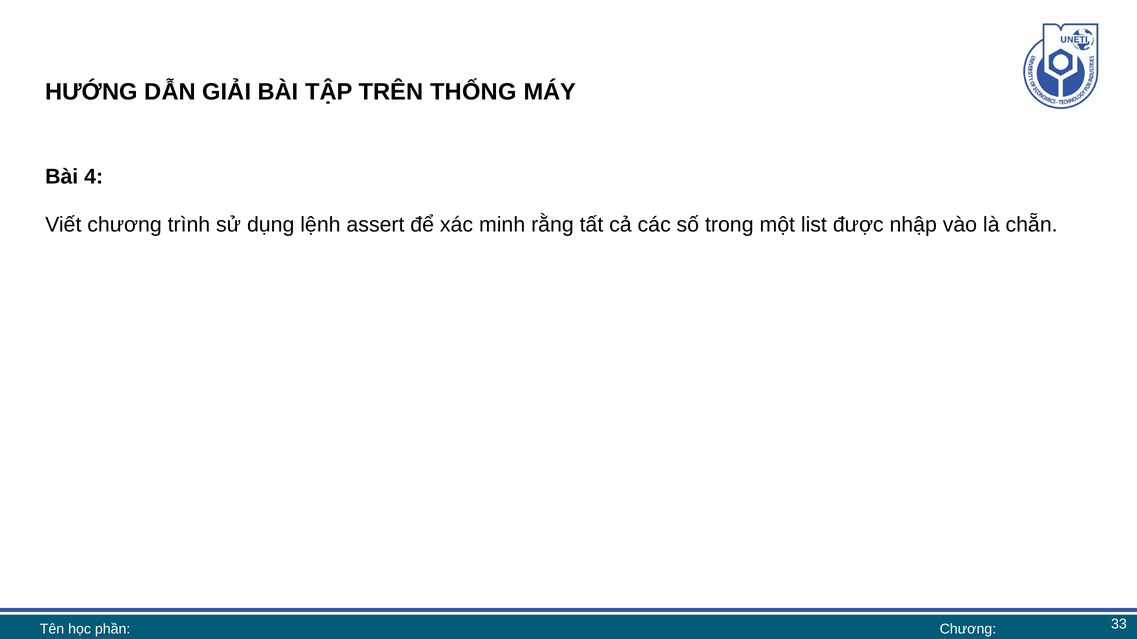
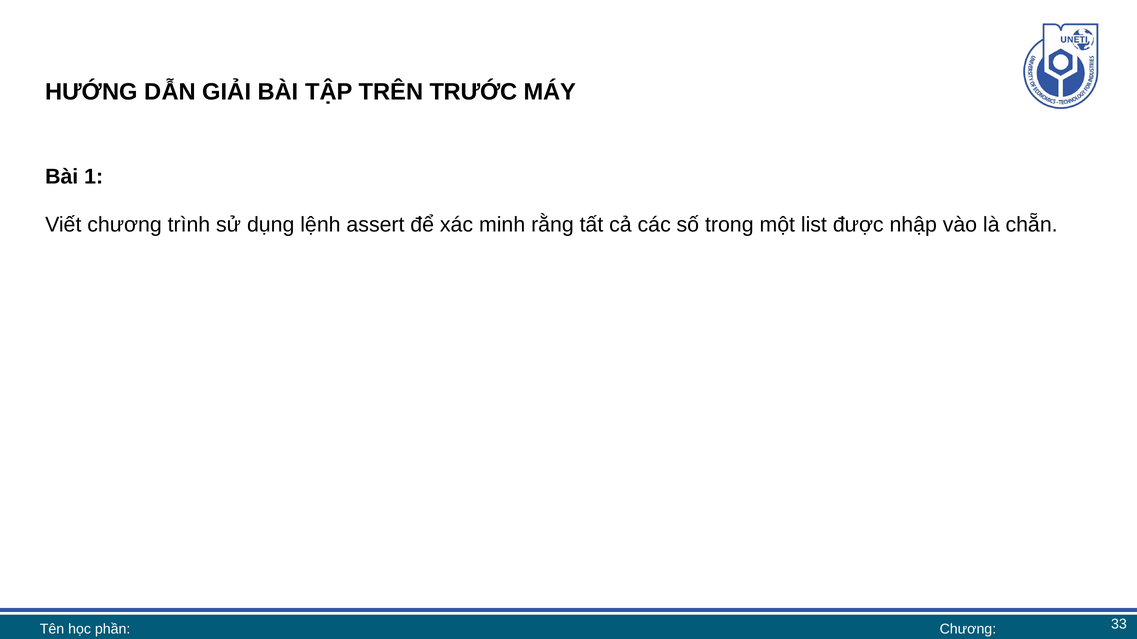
THỐNG: THỐNG -> TRƯỚC (474, 92)
4: 4 -> 1 (94, 177)
